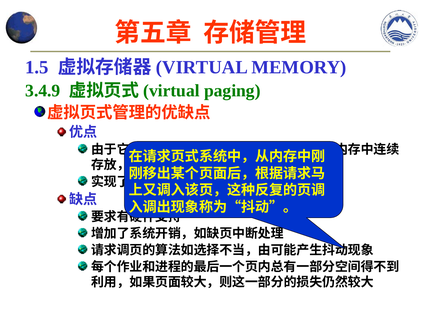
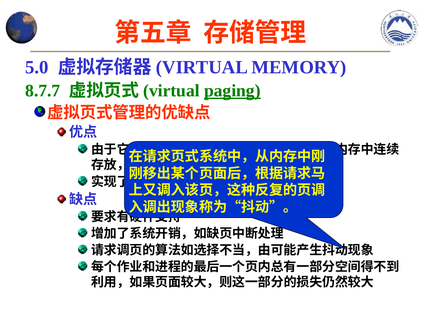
1.5: 1.5 -> 5.0 (37, 67)
3.4.9: 3.4.9 -> 8.7.7 (43, 91)
paging underline: none -> present (232, 91)
